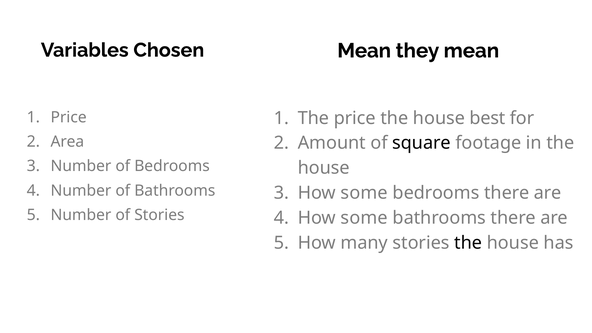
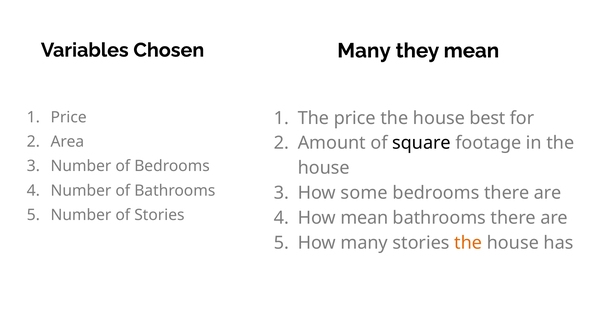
Mean: Mean -> Many (364, 51)
some: some -> mean (364, 218)
the colour: black -> orange (468, 243)
